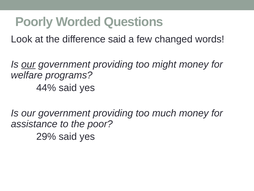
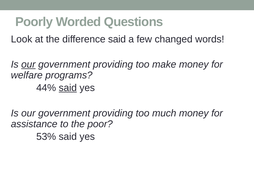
might: might -> make (164, 64)
said underline: none -> present (68, 88)
29%: 29% -> 53% (46, 136)
